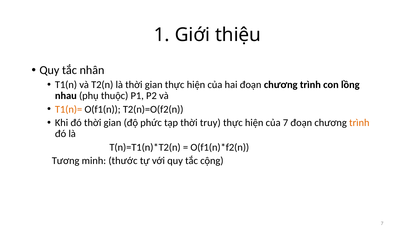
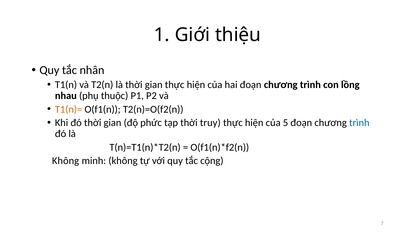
của 7: 7 -> 5 (286, 122)
trình colour: orange -> blue (359, 122)
Tương: Tương -> Không (66, 160)
minh thước: thước -> không (123, 160)
